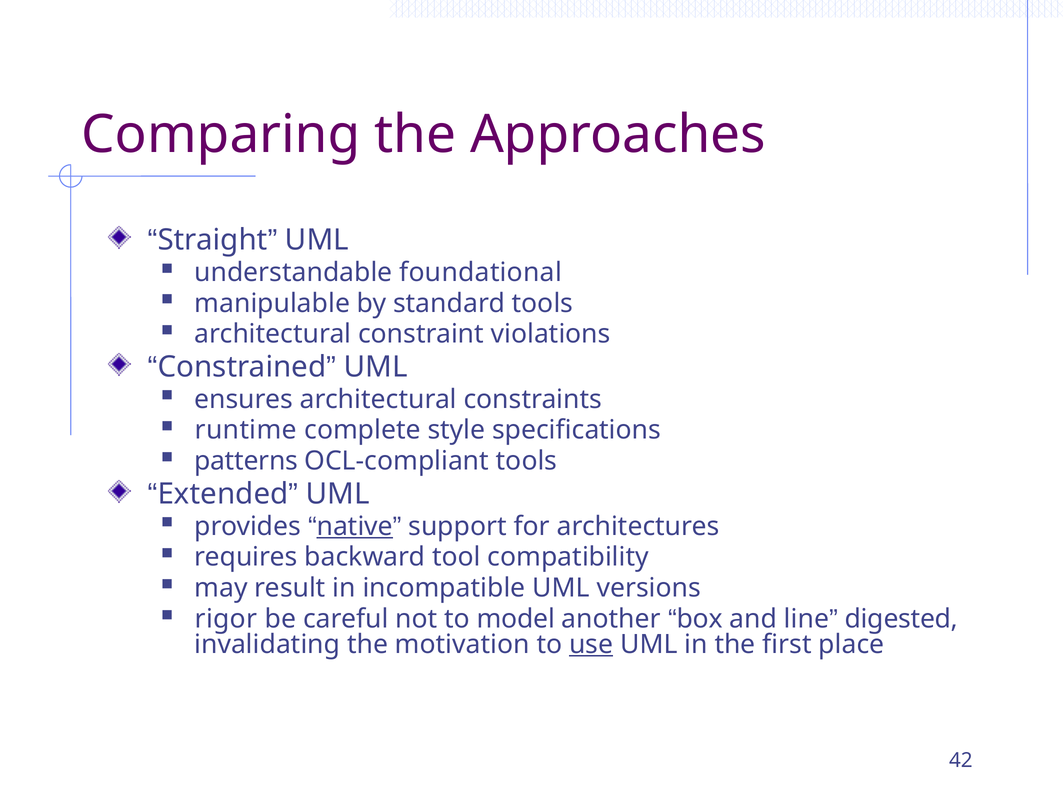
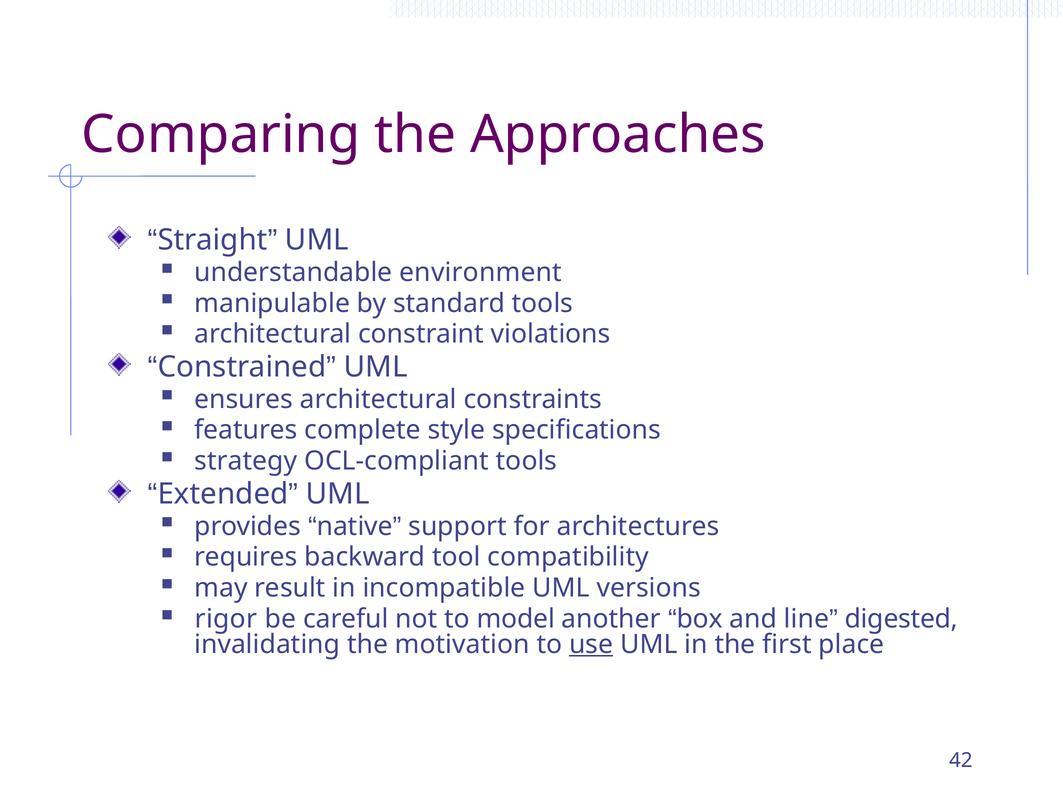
foundational: foundational -> environment (481, 272)
runtime: runtime -> features (246, 430)
patterns: patterns -> strategy (246, 461)
native underline: present -> none (355, 526)
